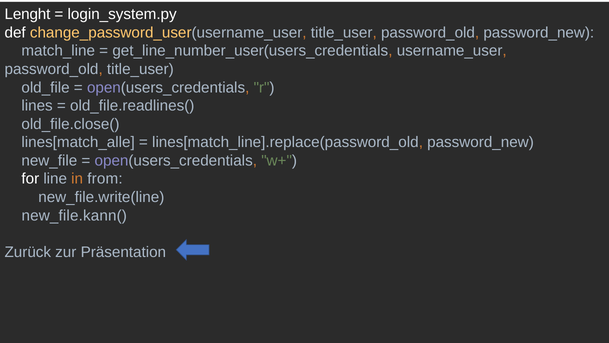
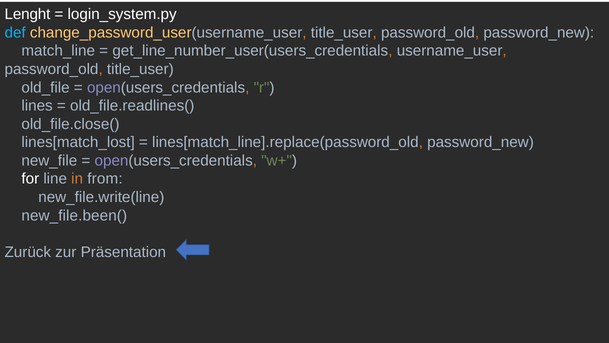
def colour: white -> light blue (15, 33)
lines[match_alle: lines[match_alle -> lines[match_lost (78, 142)
new_file.kann(: new_file.kann( -> new_file.been( (74, 215)
